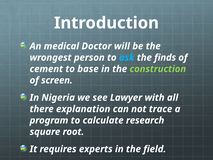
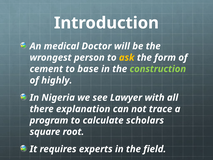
ask colour: light blue -> yellow (127, 57)
finds: finds -> form (165, 57)
screen: screen -> highly (57, 80)
research: research -> scholars (145, 120)
